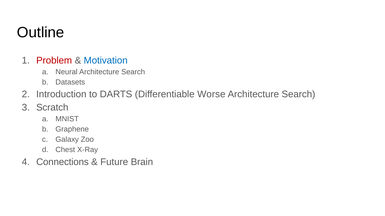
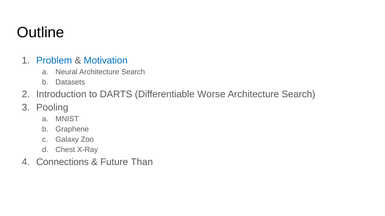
Problem colour: red -> blue (54, 61)
Scratch: Scratch -> Pooling (52, 108)
Brain: Brain -> Than (142, 162)
